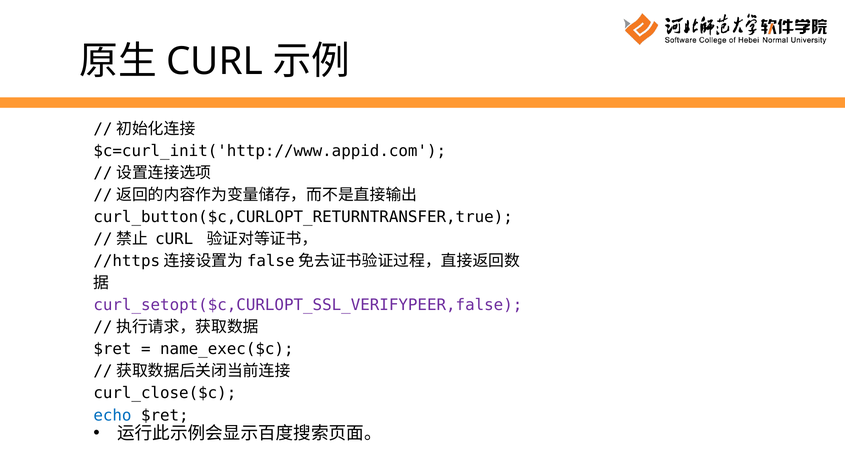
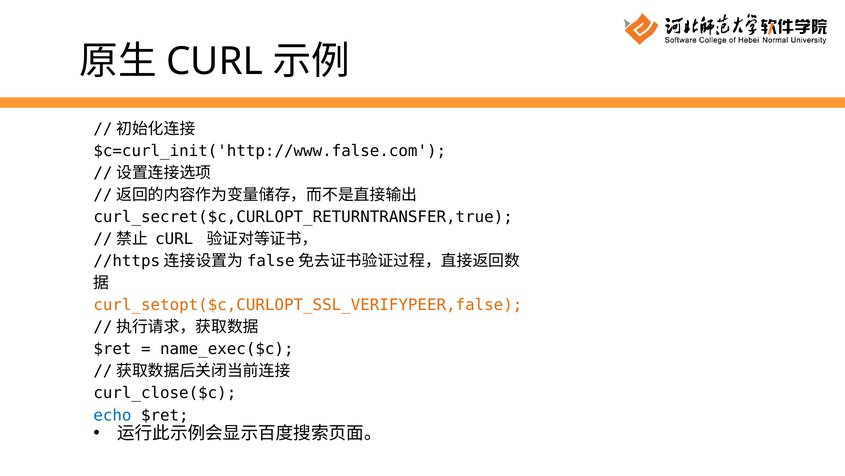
$c=curl_init('http://www.appid.com: $c=curl_init('http://www.appid.com -> $c=curl_init('http://www.false.com (270, 151)
curl_button($c,CURLOPT_RETURNTRANSFER,true: curl_button($c,CURLOPT_RETURNTRANSFER,true -> curl_secret($c,CURLOPT_RETURNTRANSFER,true (303, 217)
curl_setopt($c,CURLOPT_SSL_VERIFYPEER,false colour: purple -> orange (308, 305)
